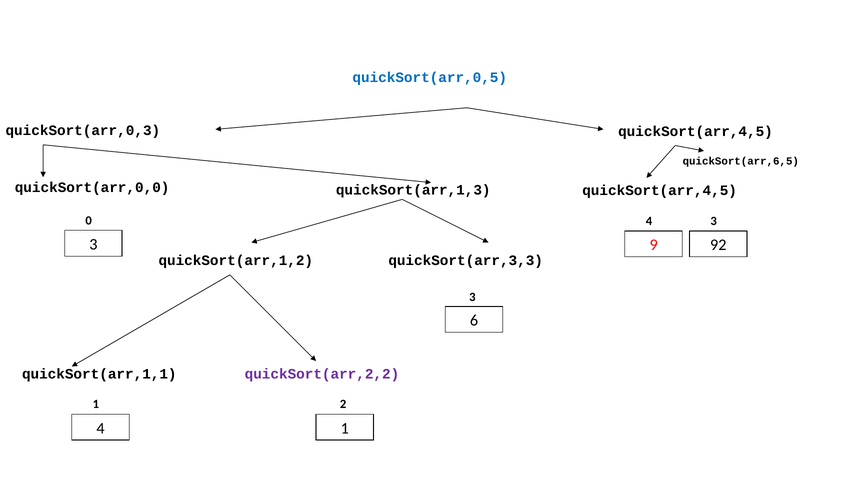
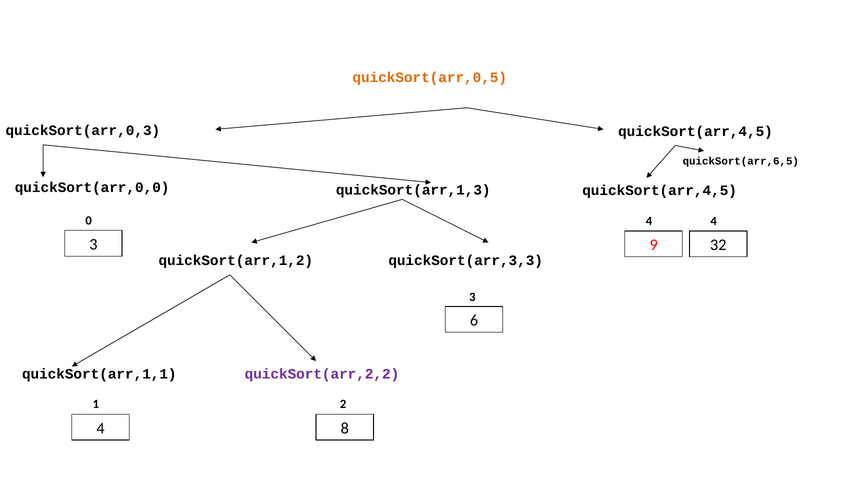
quickSort(arr,0,5 colour: blue -> orange (430, 77)
4 3: 3 -> 4 (714, 221)
92: 92 -> 32 (718, 245)
4 1: 1 -> 8 (345, 428)
